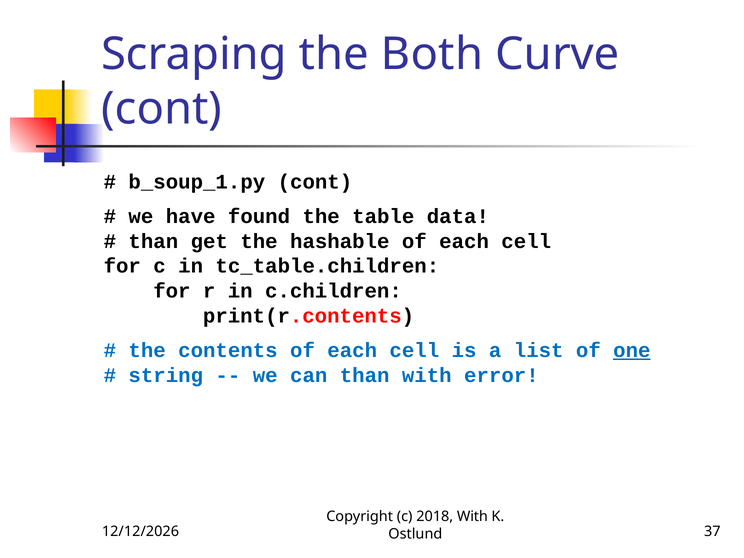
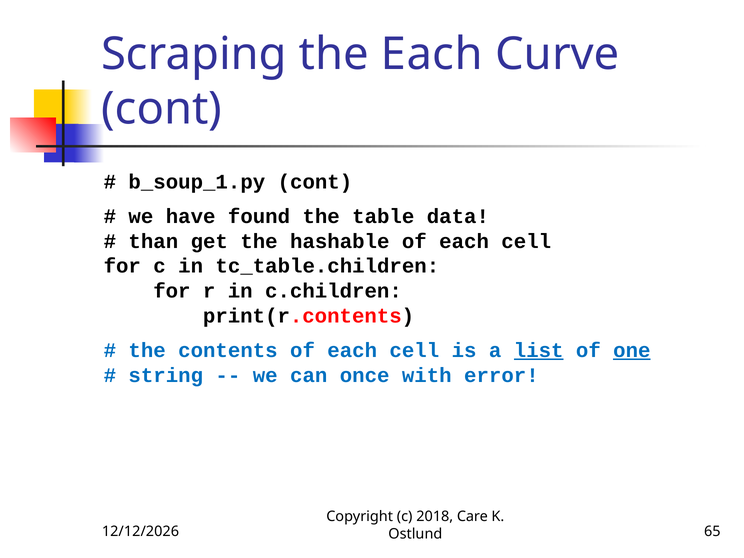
the Both: Both -> Each (432, 54)
list underline: none -> present (539, 350)
can than: than -> once (365, 375)
2018 With: With -> Care (472, 516)
37: 37 -> 65 (712, 531)
